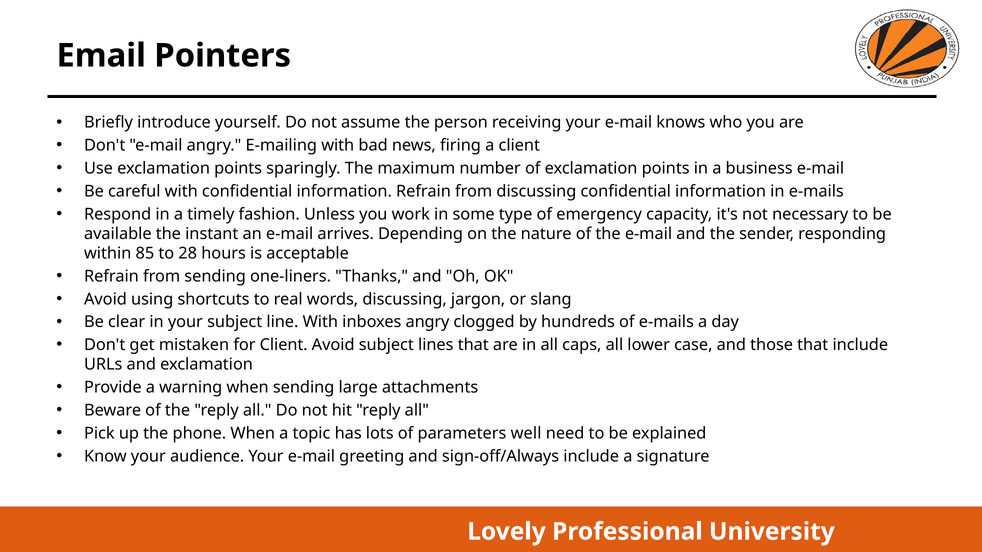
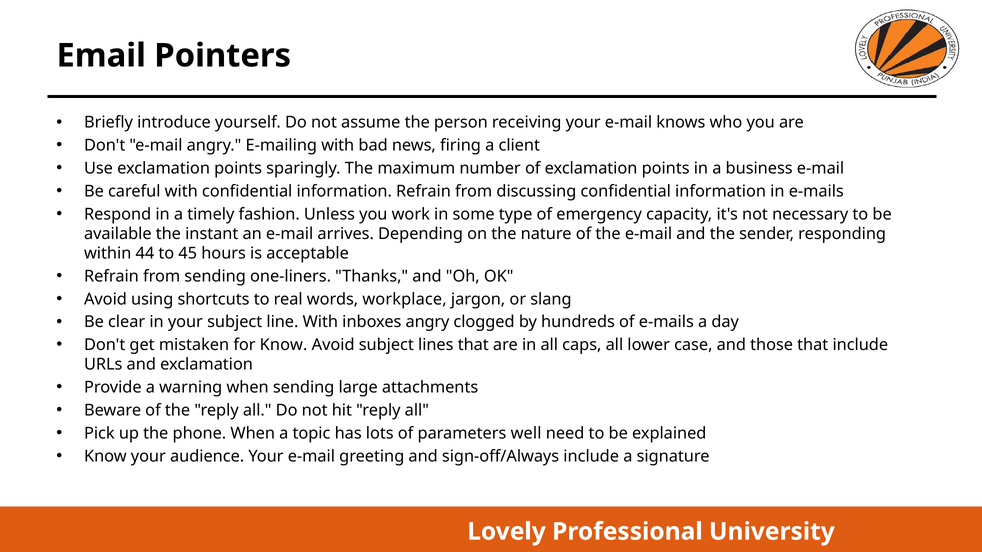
85: 85 -> 44 (145, 254)
28: 28 -> 45 (188, 254)
words discussing: discussing -> workplace (405, 299)
for Client: Client -> Know (284, 345)
